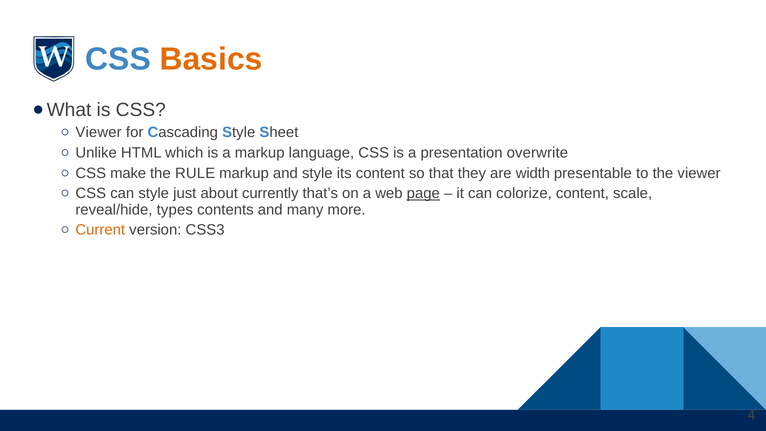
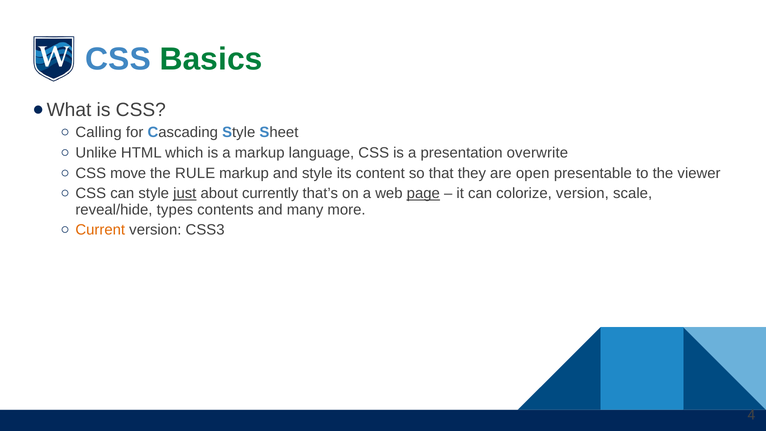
Basics colour: orange -> green (211, 59)
Viewer: Viewer -> Calling (99, 132)
make: make -> move (128, 173)
width: width -> open (533, 173)
just underline: none -> present (185, 193)
colorize content: content -> version (582, 193)
